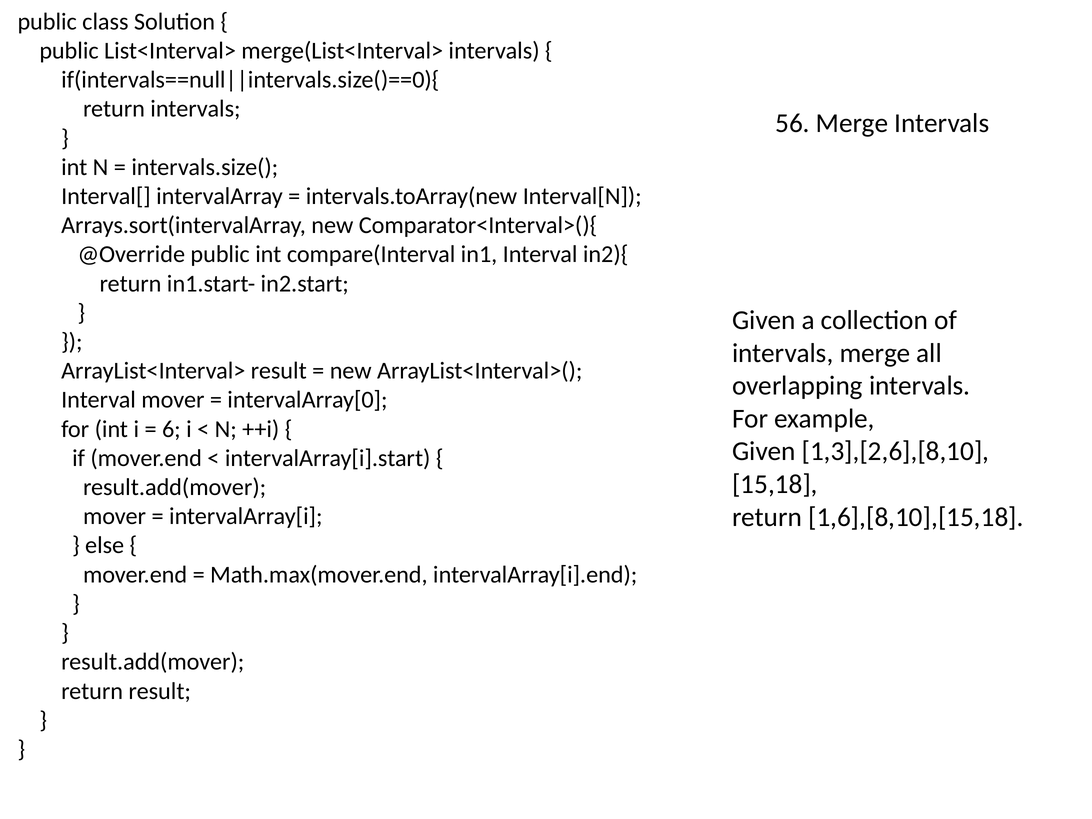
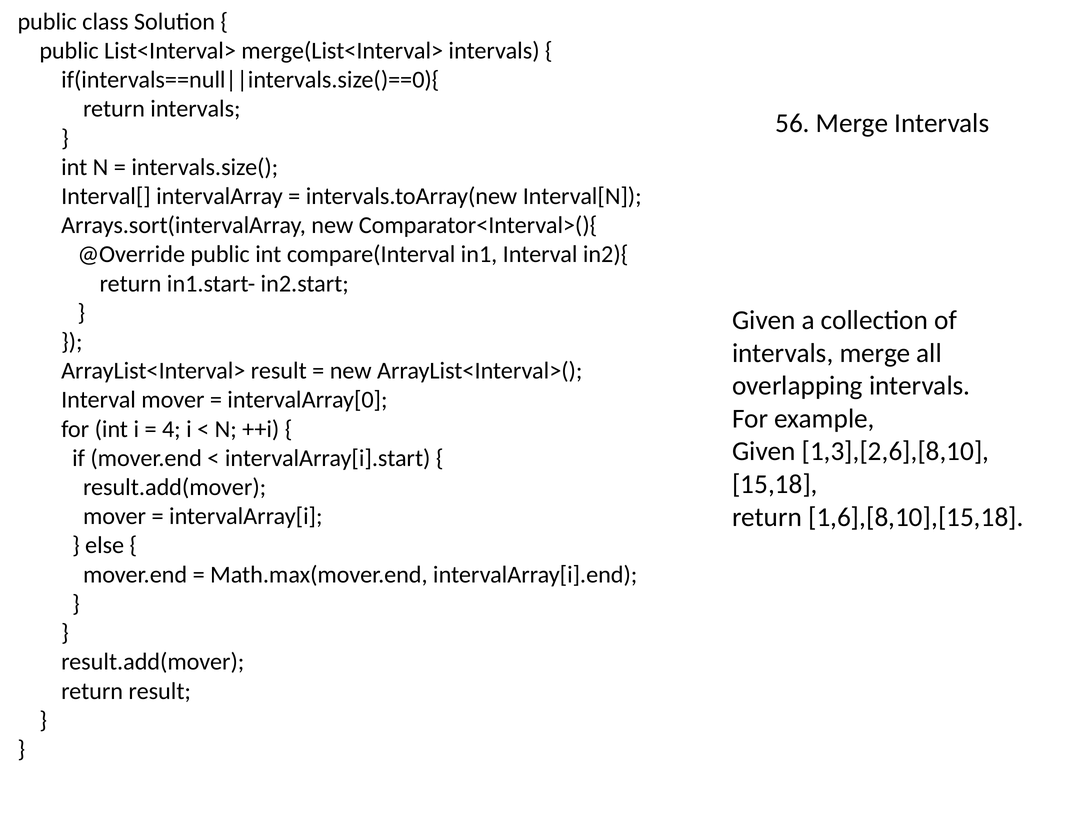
6: 6 -> 4 (171, 429)
